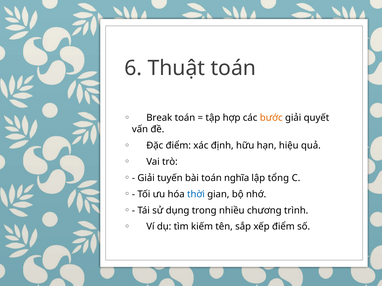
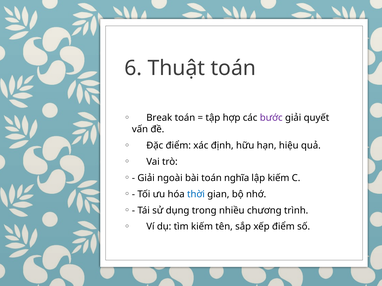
bước colour: orange -> purple (271, 118)
tuyến: tuyến -> ngoài (170, 178)
lập tổng: tổng -> kiếm (278, 178)
